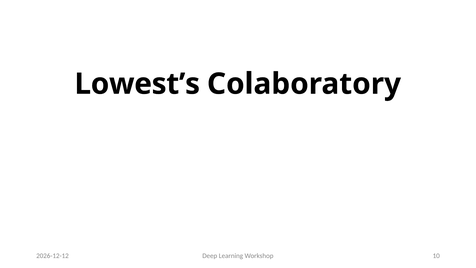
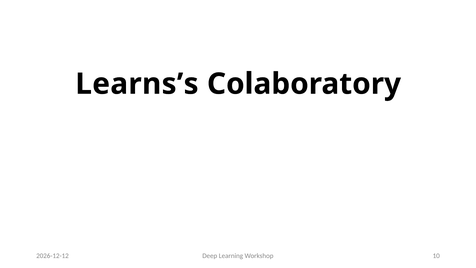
Lowest’s: Lowest’s -> Learns’s (137, 84)
